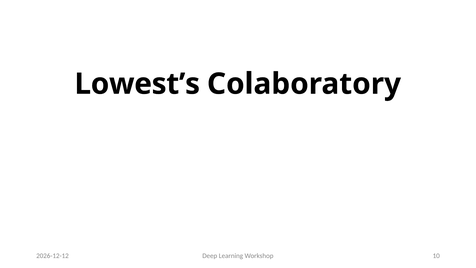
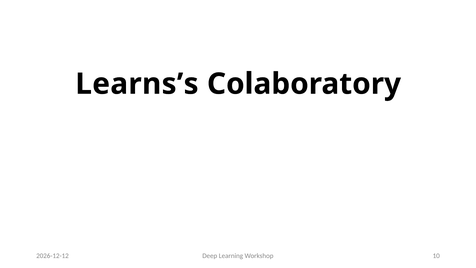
Lowest’s: Lowest’s -> Learns’s (137, 84)
